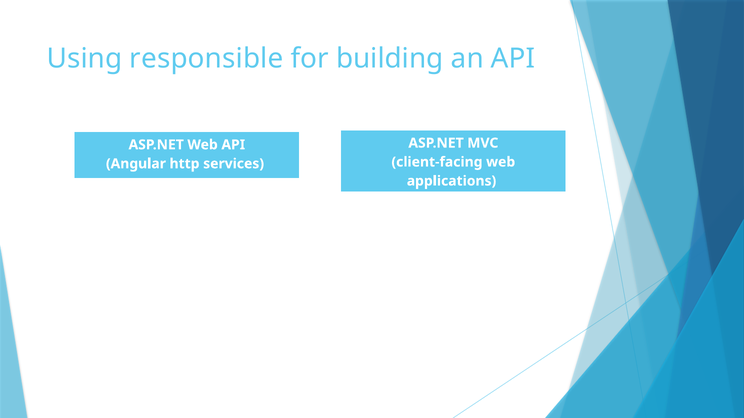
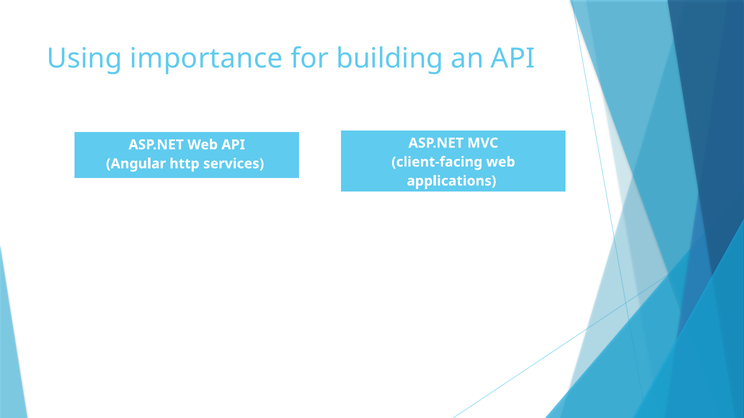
responsible: responsible -> importance (206, 59)
